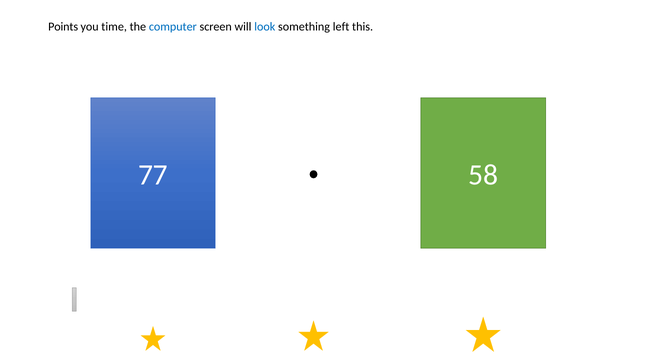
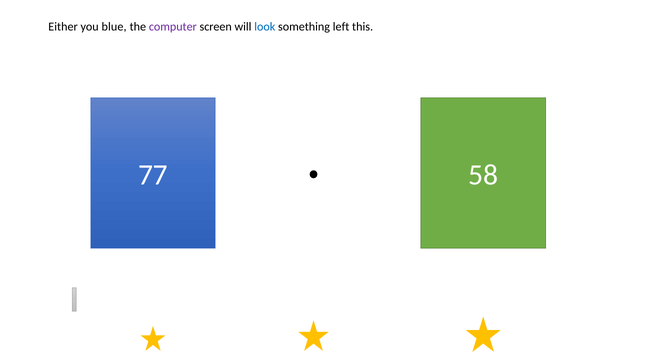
Points: Points -> Either (63, 27)
time: time -> blue (114, 27)
computer colour: blue -> purple (173, 27)
